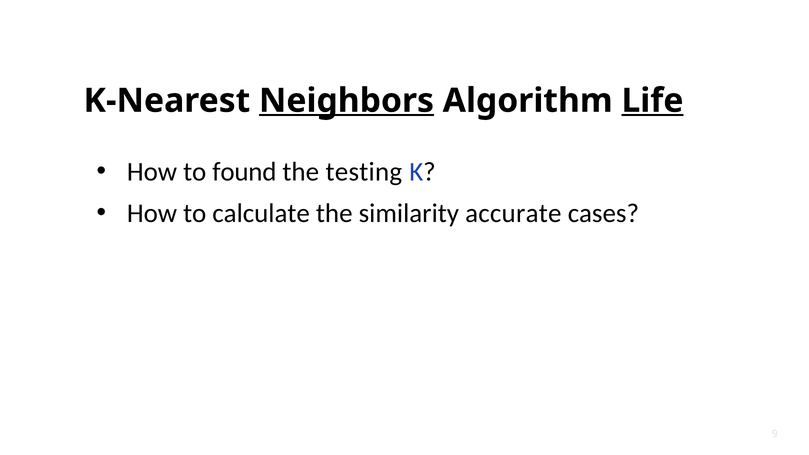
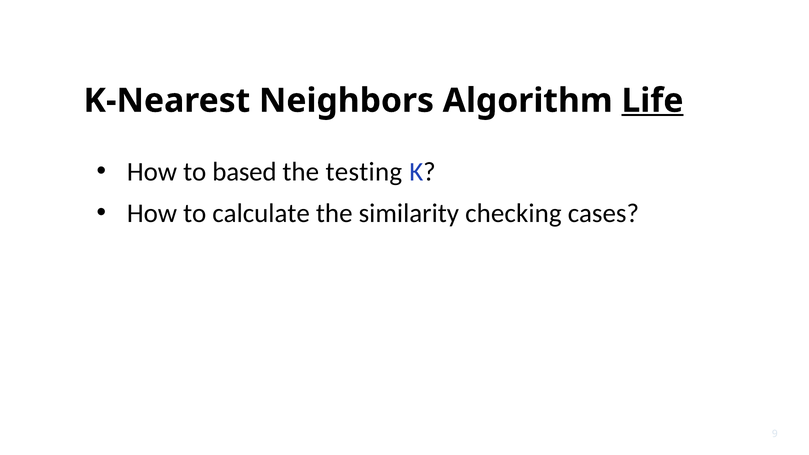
Neighbors underline: present -> none (346, 101)
found: found -> based (244, 172)
accurate: accurate -> checking (513, 213)
